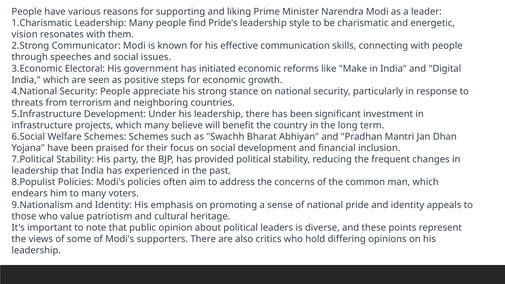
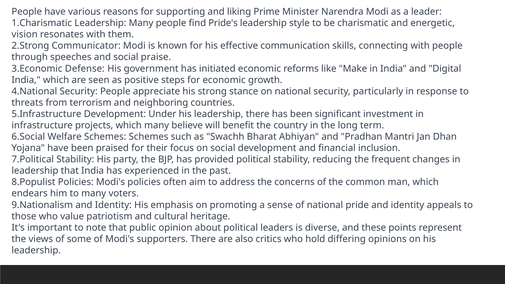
issues: issues -> praise (156, 57)
Electoral: Electoral -> Defense (85, 69)
